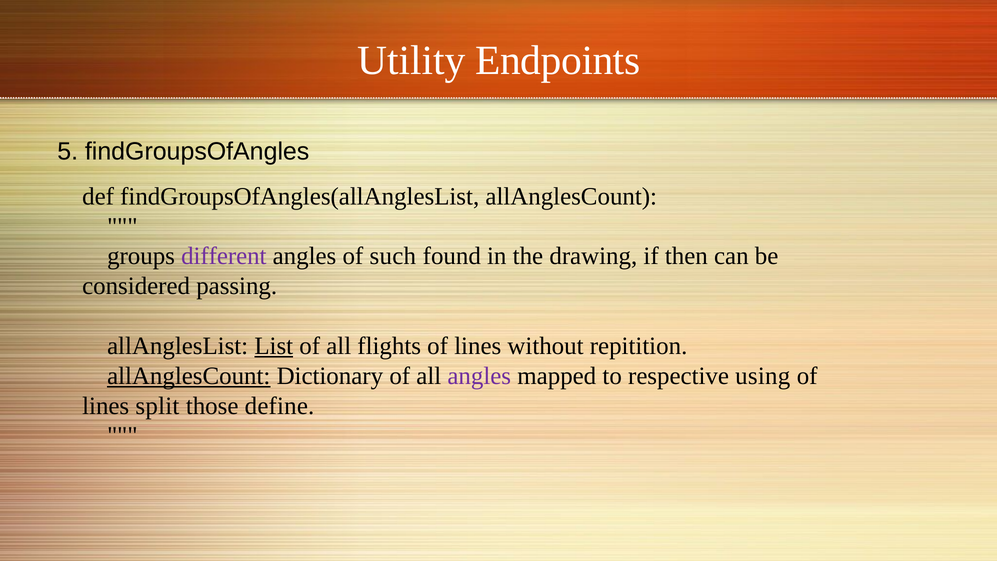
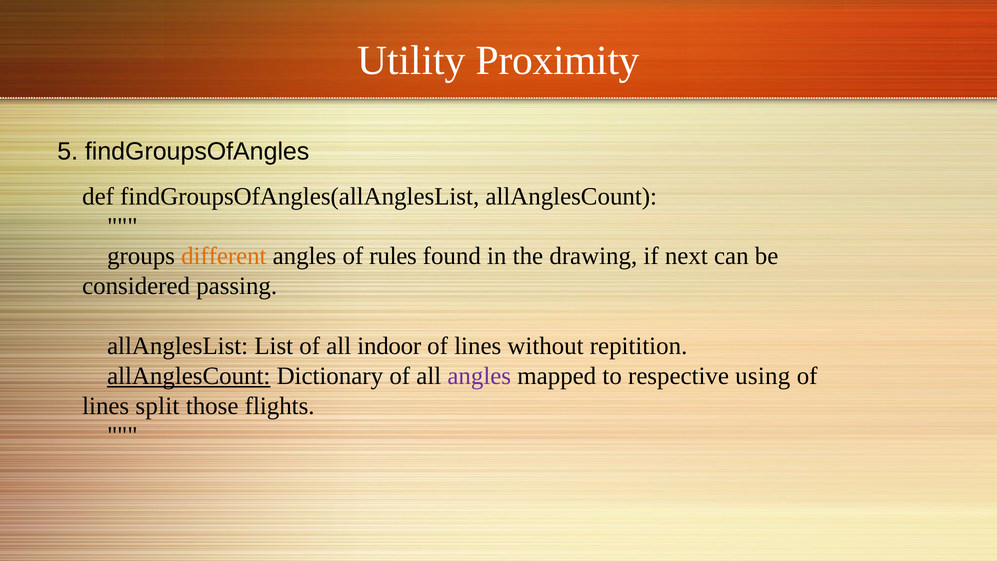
Endpoints: Endpoints -> Proximity (558, 60)
different colour: purple -> orange (224, 256)
such: such -> rules (393, 256)
then: then -> next (686, 256)
List underline: present -> none (274, 346)
flights: flights -> indoor (389, 346)
define: define -> flights (280, 406)
